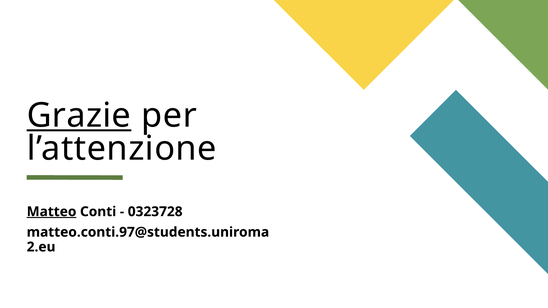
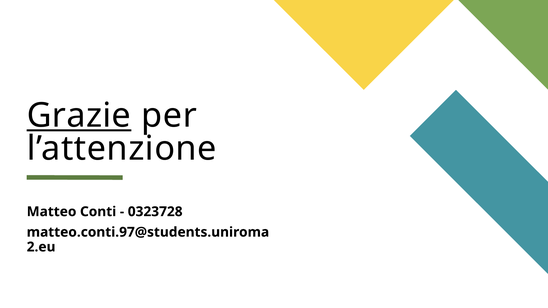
Matteo underline: present -> none (52, 212)
